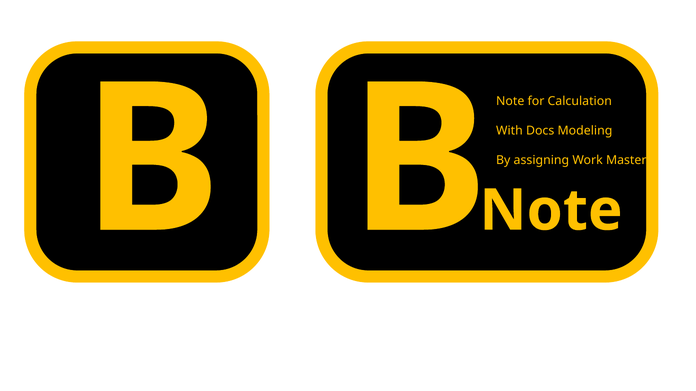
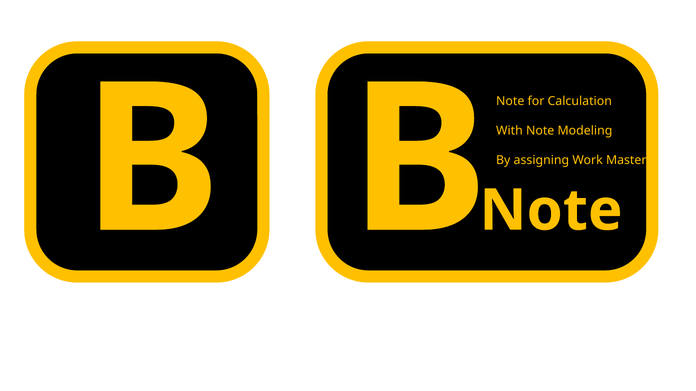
With Docs: Docs -> Note (540, 131)
